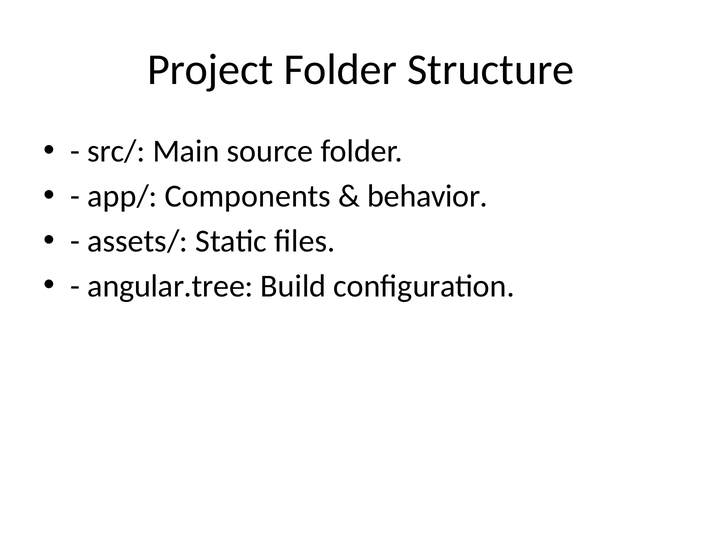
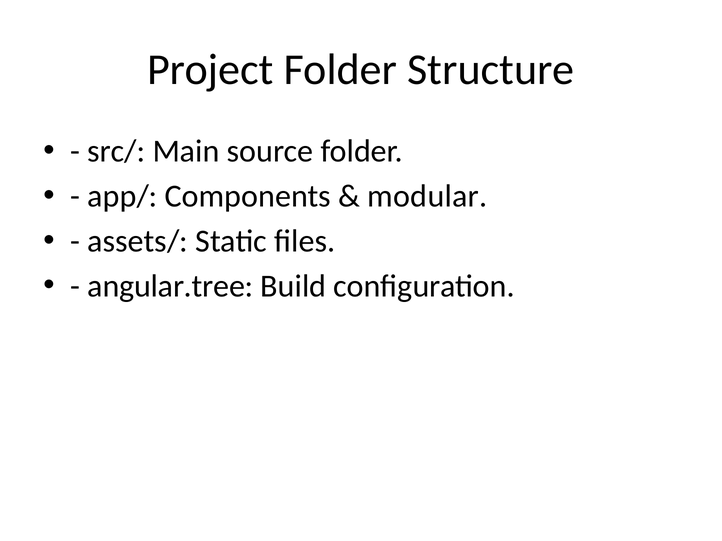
behavior: behavior -> modular (427, 196)
